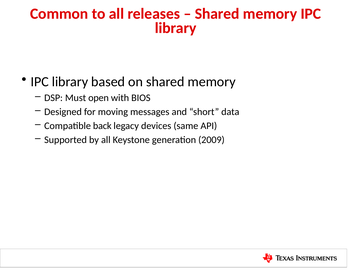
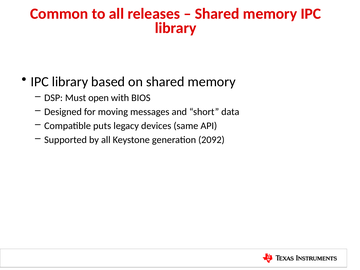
back: back -> puts (102, 126)
2009: 2009 -> 2092 (211, 140)
